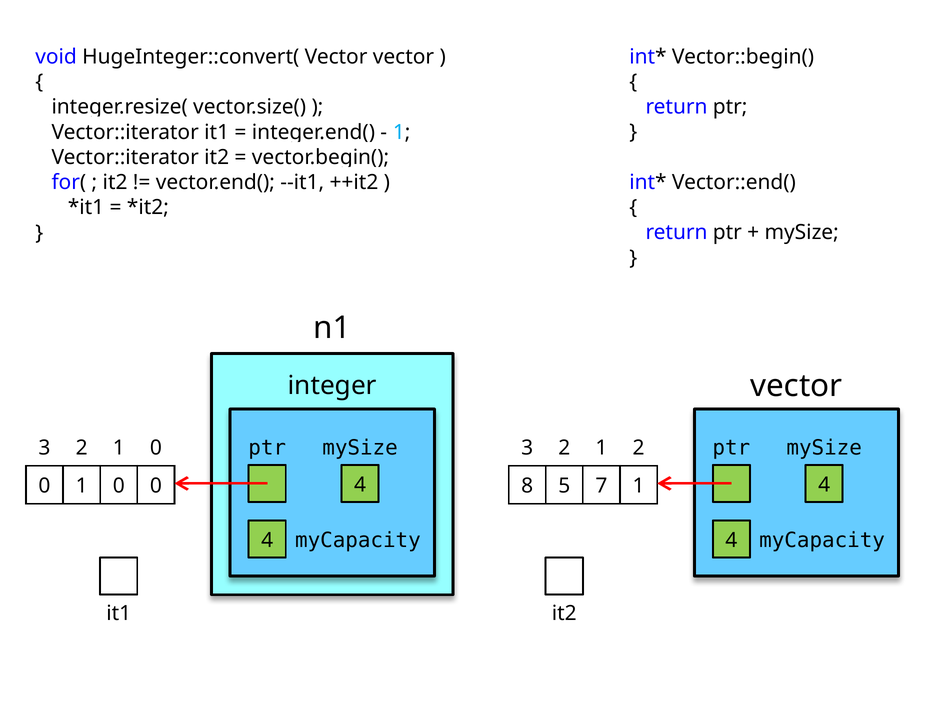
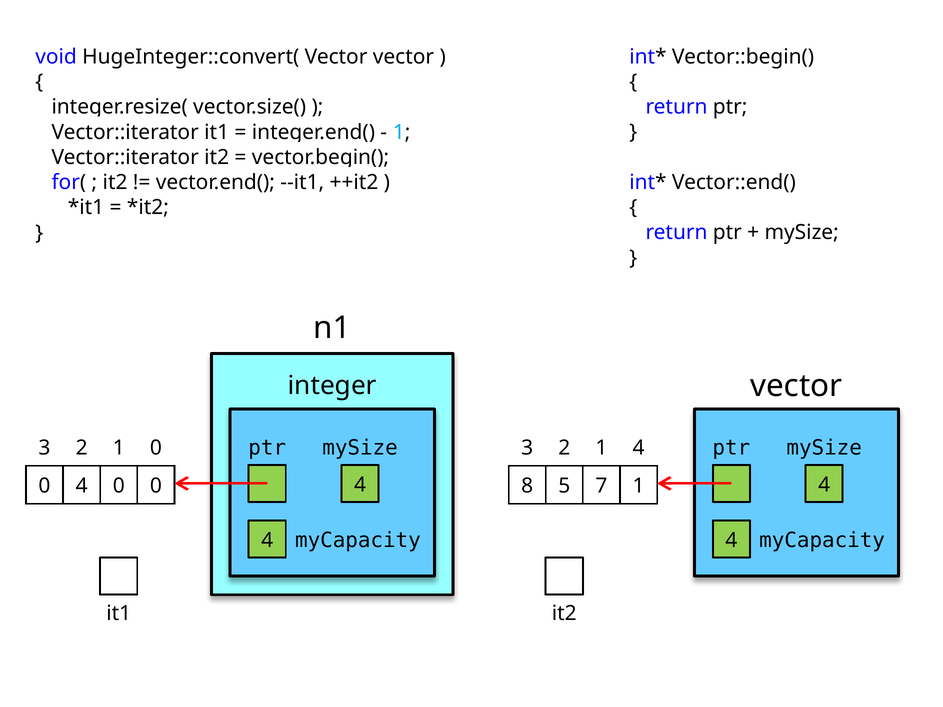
1 2: 2 -> 4 (639, 448)
0 1: 1 -> 4 (82, 486)
